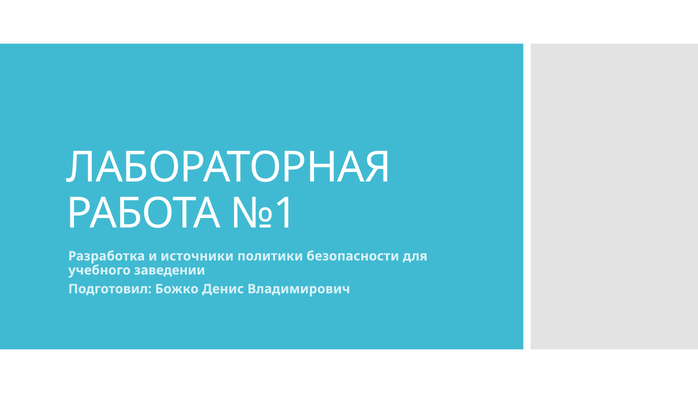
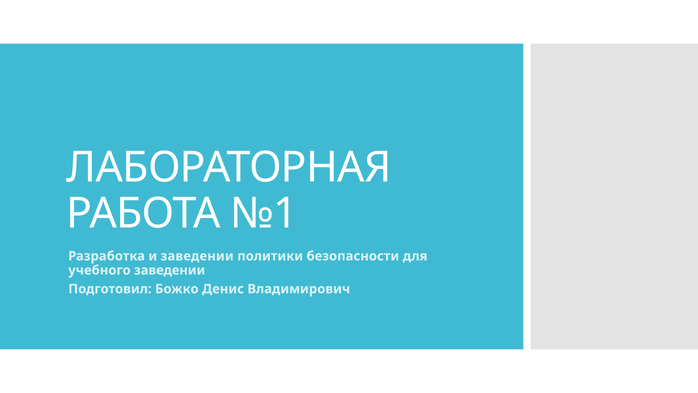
и источники: источники -> заведении (197, 256)
